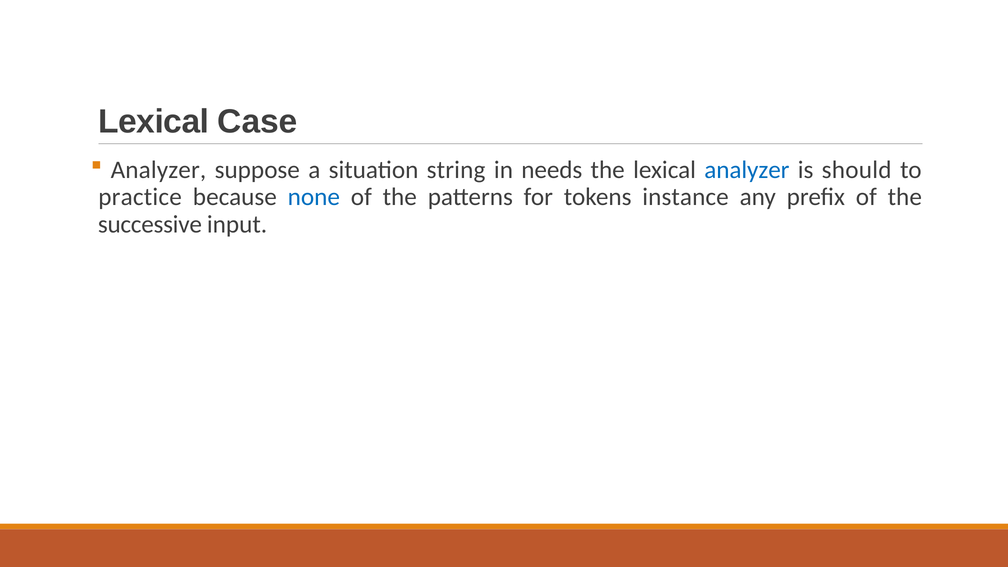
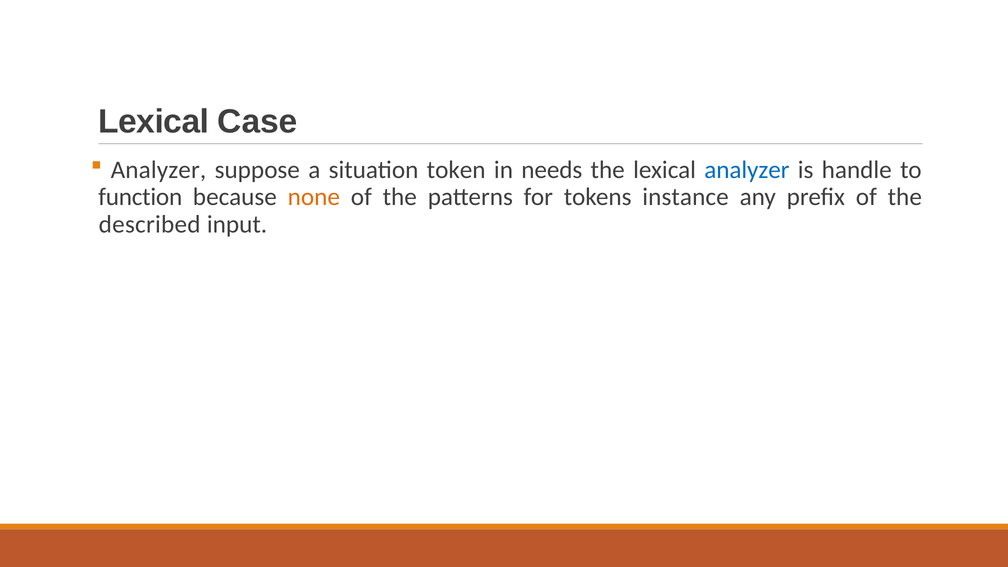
string: string -> token (456, 170)
should: should -> handle (857, 170)
practice: practice -> function (140, 197)
none colour: blue -> orange (314, 197)
successive: successive -> described (150, 224)
